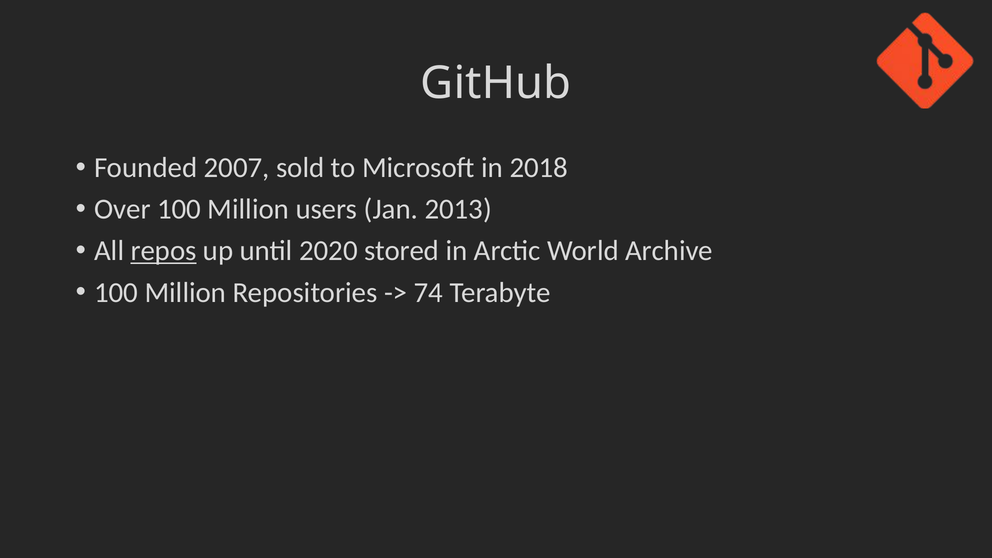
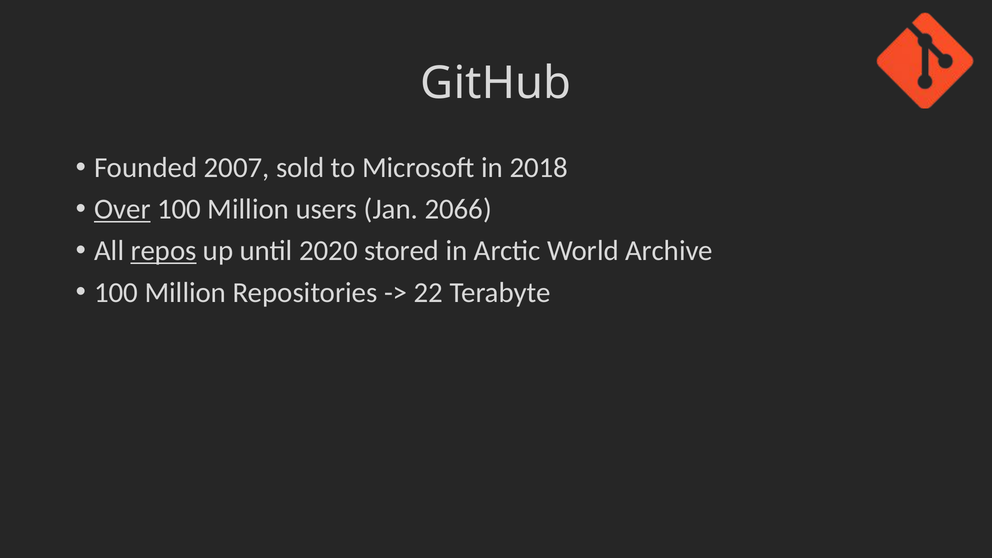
Over underline: none -> present (122, 209)
2013: 2013 -> 2066 (458, 209)
74: 74 -> 22 (428, 292)
